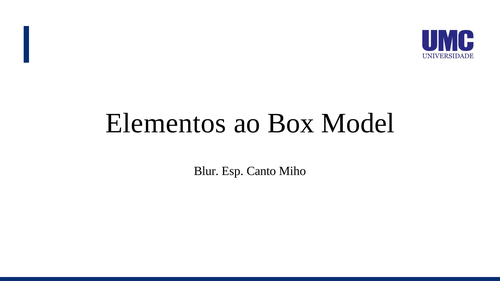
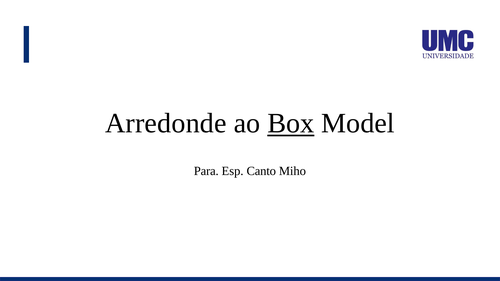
Elementos: Elementos -> Arredonde (166, 123)
Box underline: none -> present (291, 123)
Blur: Blur -> Para (206, 171)
